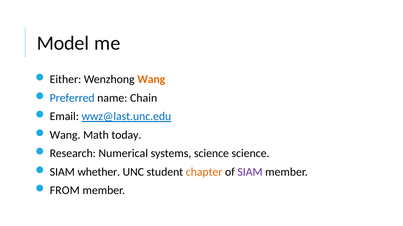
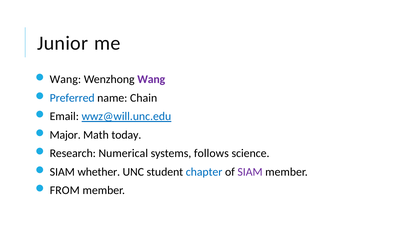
Model: Model -> Junior (63, 43)
Either: Either -> Wang (65, 80)
Wang colour: orange -> purple (151, 80)
wwz@last.unc.edu: wwz@last.unc.edu -> wwz@will.unc.edu (126, 117)
Wang: Wang -> Major (65, 135)
systems science: science -> follows (211, 154)
chapter colour: orange -> blue (204, 172)
